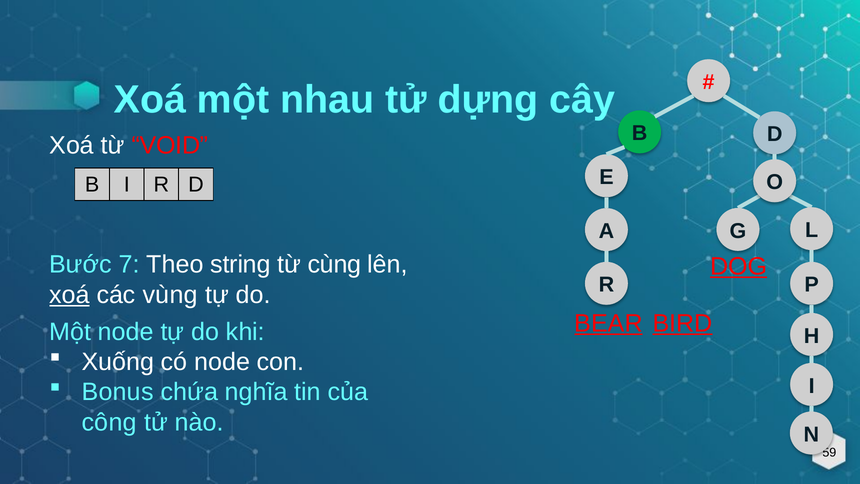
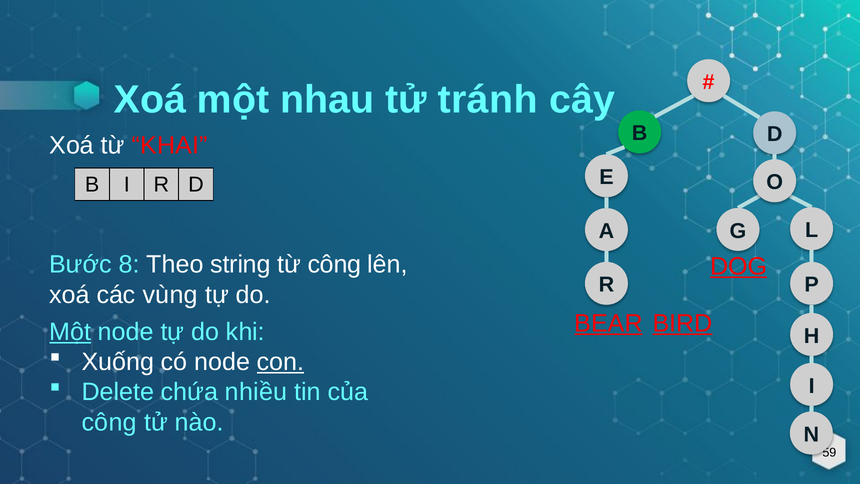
dựng: dựng -> tránh (488, 99)
VOID: VOID -> KHAI (170, 145)
7: 7 -> 8 (129, 265)
từ cùng: cùng -> công (334, 265)
xoá underline: present -> none (70, 295)
Một underline: none -> present (70, 332)
con underline: none -> present (281, 362)
Bonus: Bonus -> Delete (118, 392)
nghĩa: nghĩa -> nhiều (256, 392)
